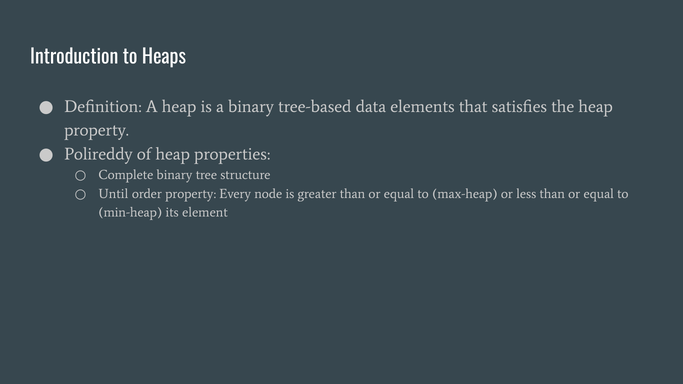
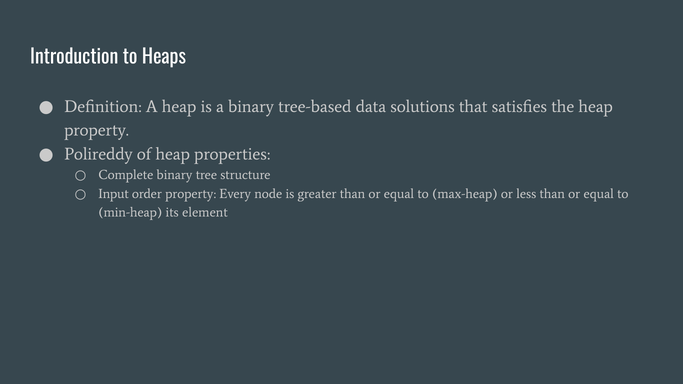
elements: elements -> solutions (423, 107)
Until: Until -> Input (114, 194)
